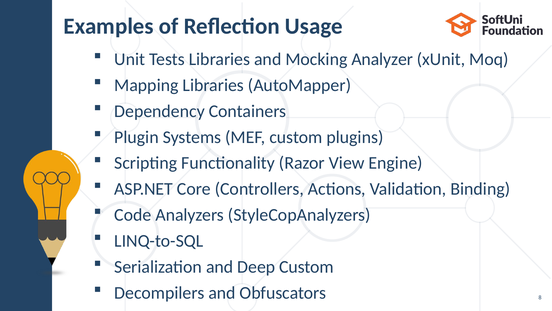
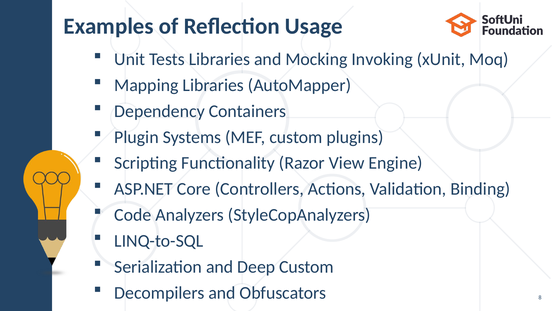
Analyzer: Analyzer -> Invoking (382, 59)
